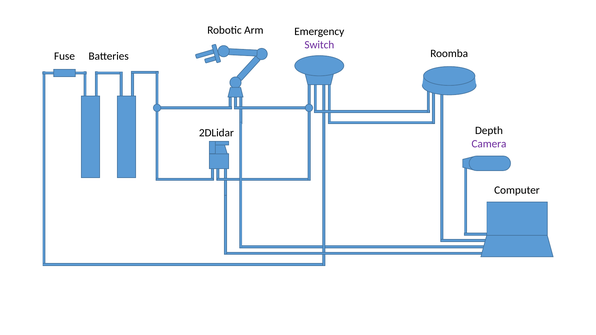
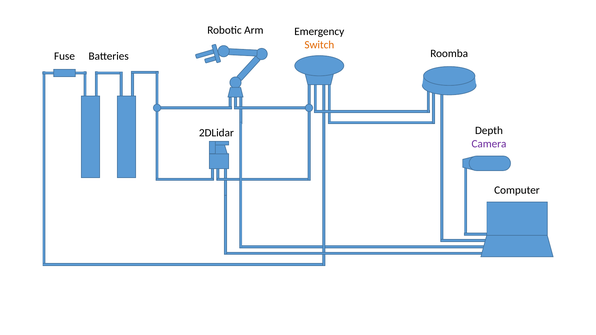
Switch colour: purple -> orange (319, 45)
